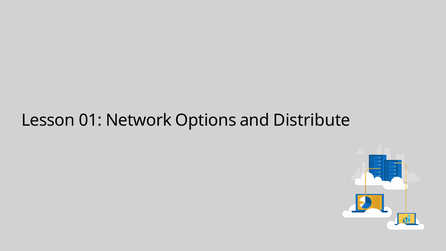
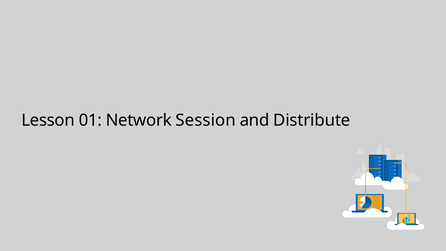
Options: Options -> Session (206, 120)
